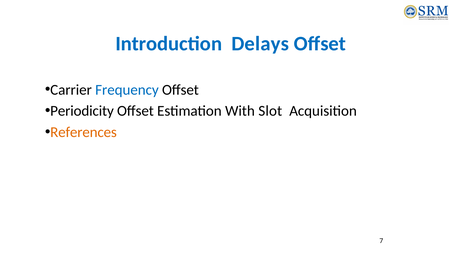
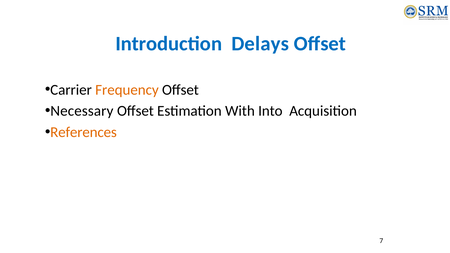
Frequency colour: blue -> orange (127, 90)
Periodicity: Periodicity -> Necessary (82, 111)
Slot: Slot -> Into (270, 111)
